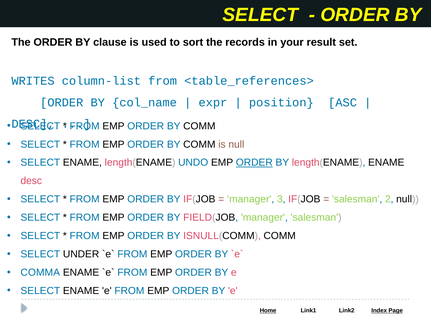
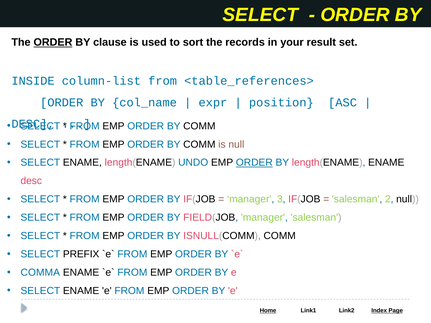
ORDER underline: none -> present (53, 42)
WRITES: WRITES -> INSIDE (33, 81)
UNDER: UNDER -> PREFIX (81, 254)
